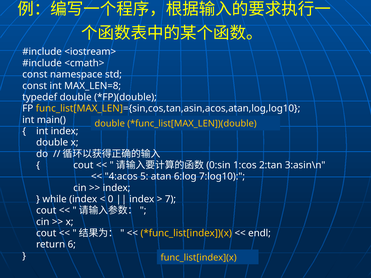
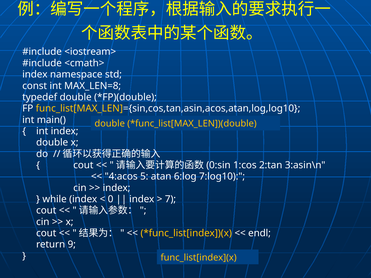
const: const -> index (35, 75)
6: 6 -> 9 (72, 245)
